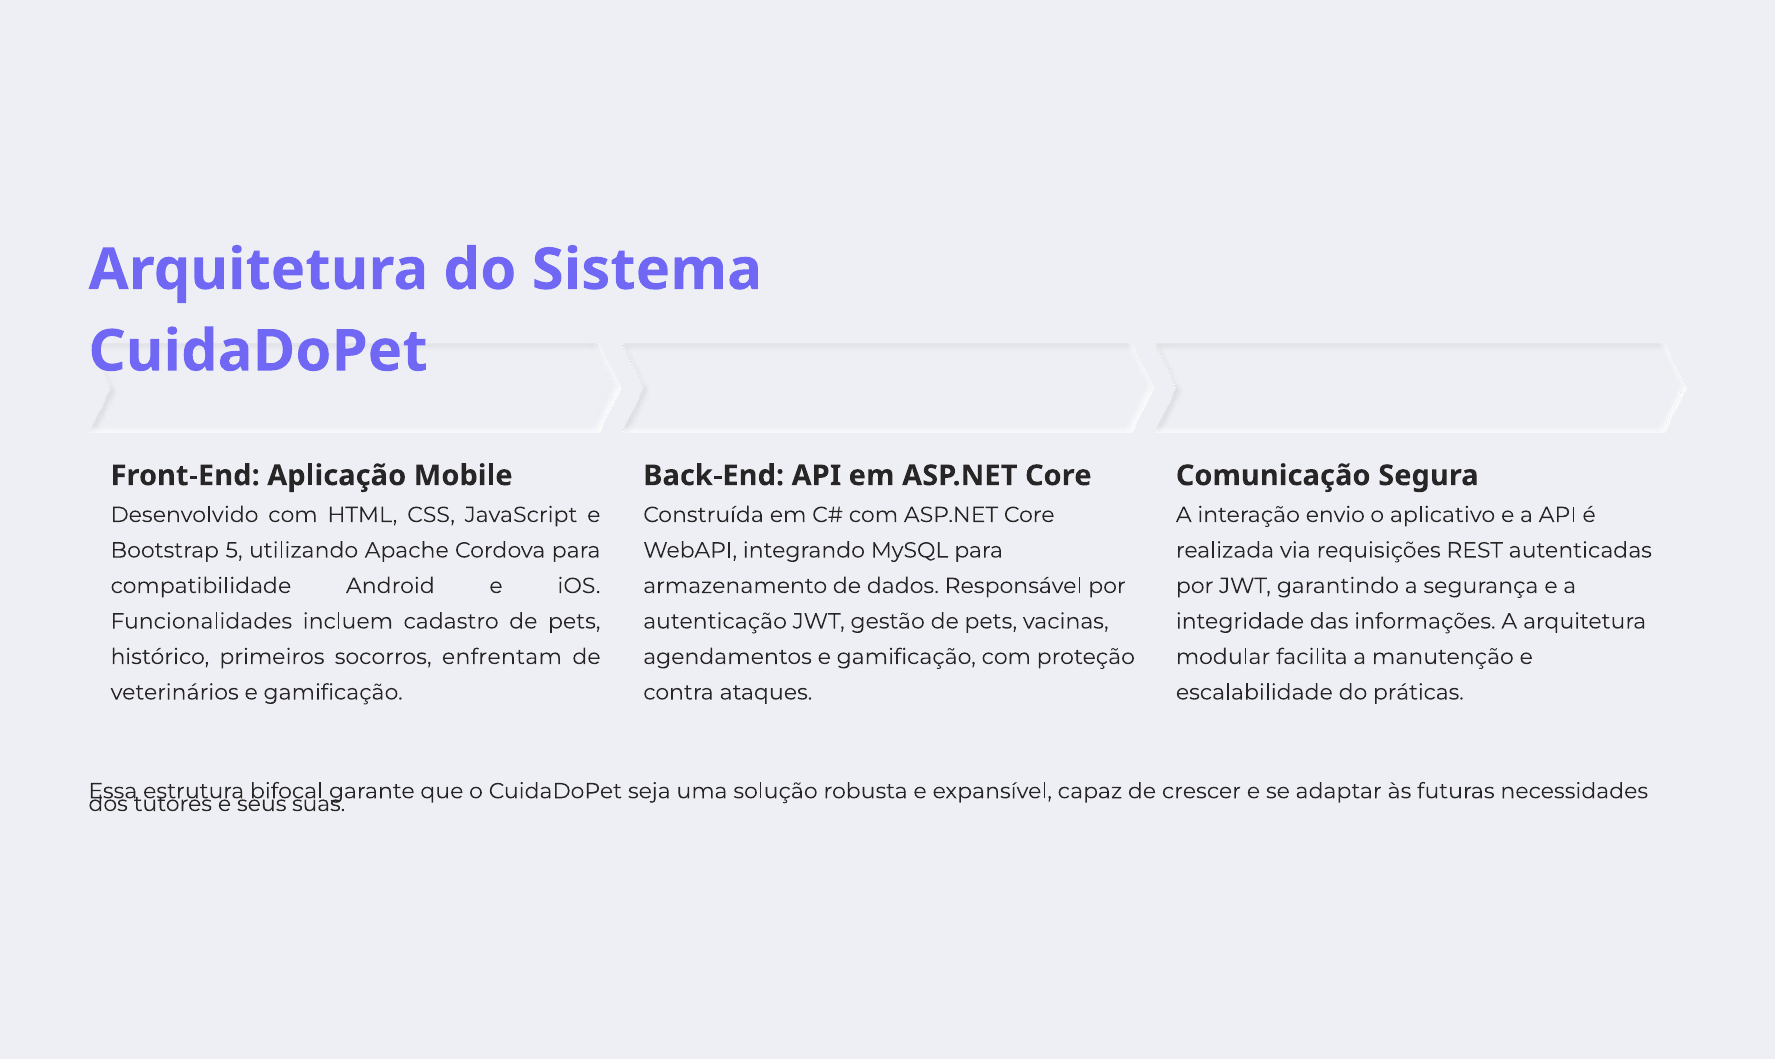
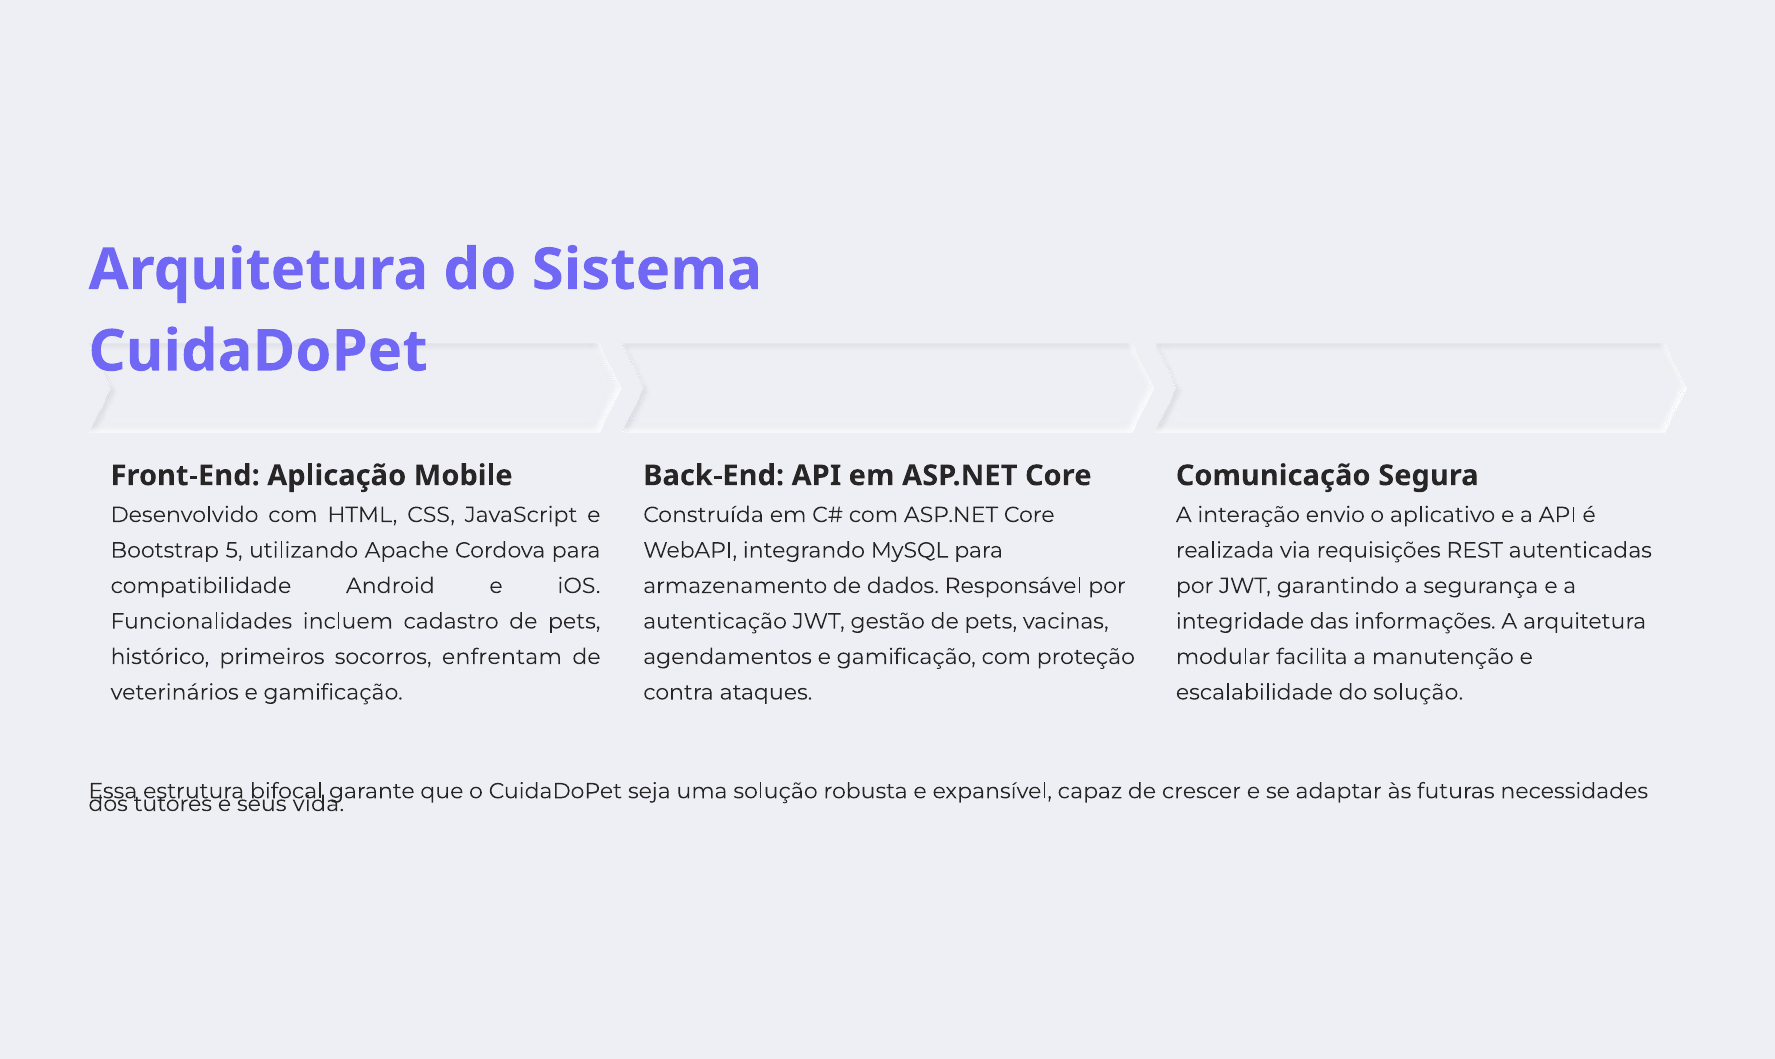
do práticas: práticas -> solução (1418, 692)
suas: suas -> vida (318, 804)
